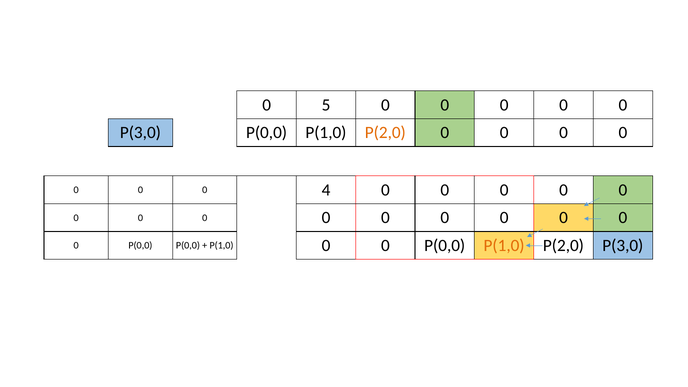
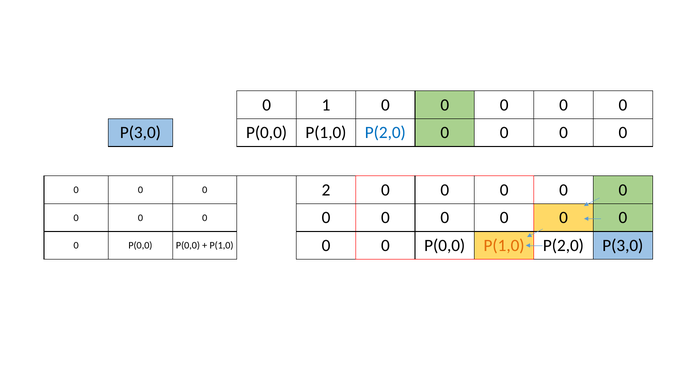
5: 5 -> 1 (326, 105)
P(2,0 colour: orange -> blue (385, 133)
4: 4 -> 2 (326, 190)
